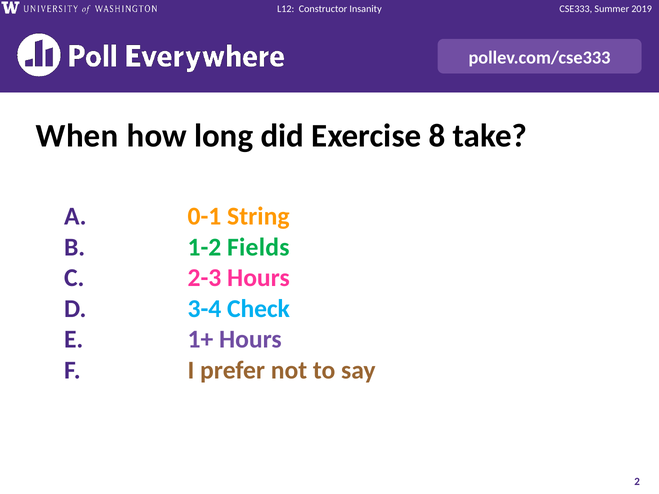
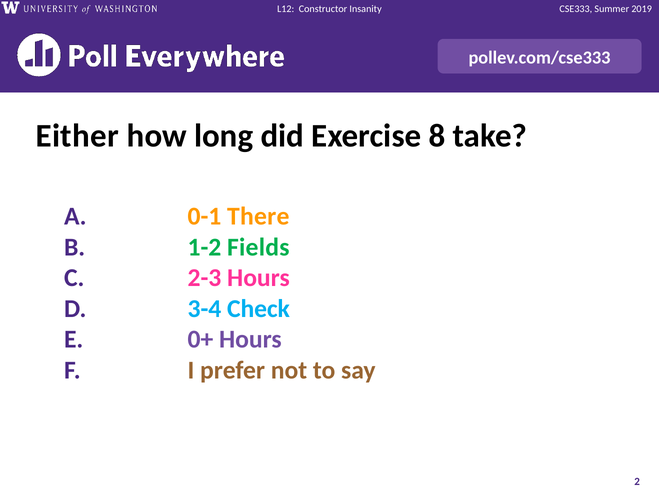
When: When -> Either (77, 136)
String: String -> There (258, 217)
1+: 1+ -> 0+ (200, 340)
